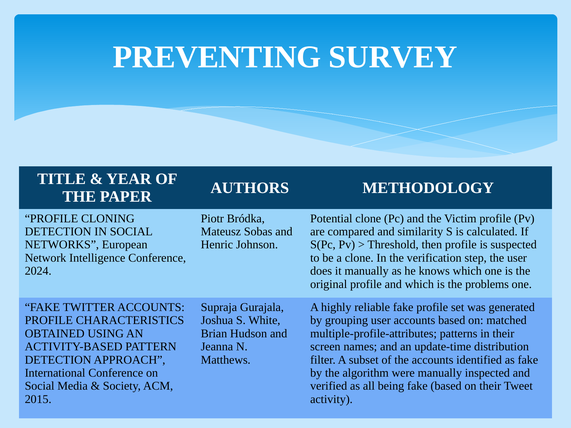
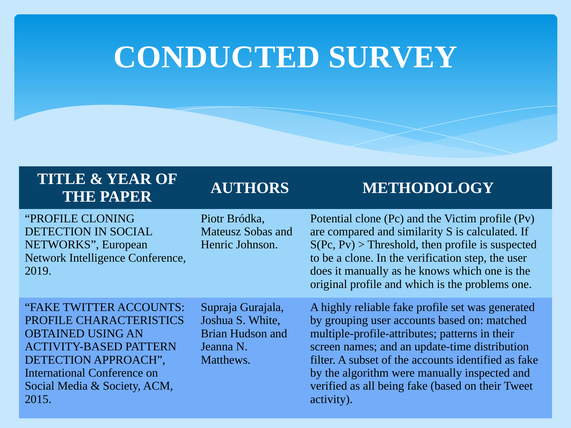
PREVENTING: PREVENTING -> CONDUCTED (217, 57)
2024: 2024 -> 2019 (38, 271)
